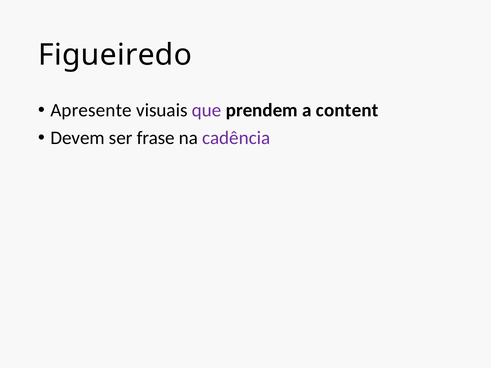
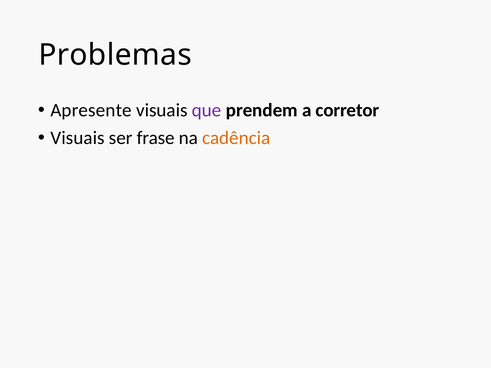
Figueiredo: Figueiredo -> Problemas (115, 55)
content: content -> corretor (347, 110)
Devem: Devem -> Visuais (78, 138)
cadência colour: purple -> orange (236, 138)
